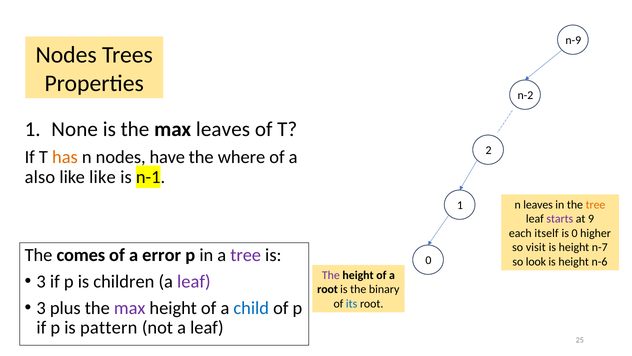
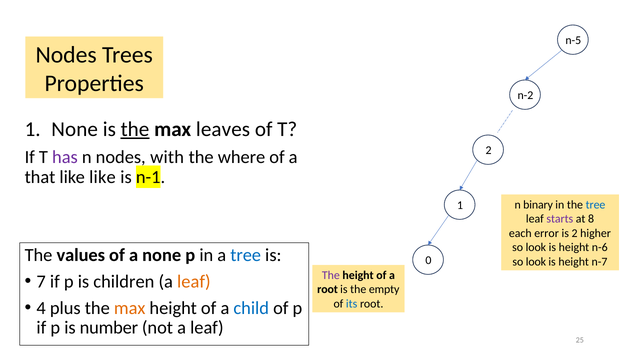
n-9: n-9 -> n-5 (573, 40)
the underline: none -> present (135, 129)
has colour: orange -> purple (65, 157)
have: have -> with (167, 157)
also: also -> that (40, 177)
n leaves: leaves -> binary (538, 204)
tree colour: orange -> blue (596, 204)
9: 9 -> 8 (591, 219)
itself: itself -> error (547, 233)
is 0: 0 -> 2 (575, 233)
visit: visit -> look (536, 247)
n-7: n-7 -> n-6 (600, 247)
comes: comes -> values (81, 255)
a error: error -> none (162, 255)
tree colour: purple -> blue (246, 255)
n-6: n-6 -> n-7 (599, 261)
3: 3 -> 7 (41, 281)
leaf colour: purple -> orange (194, 281)
binary: binary -> empty (384, 289)
3: 3 -> 4 (41, 307)
max colour: purple -> orange (130, 307)
pattern: pattern -> number (109, 327)
